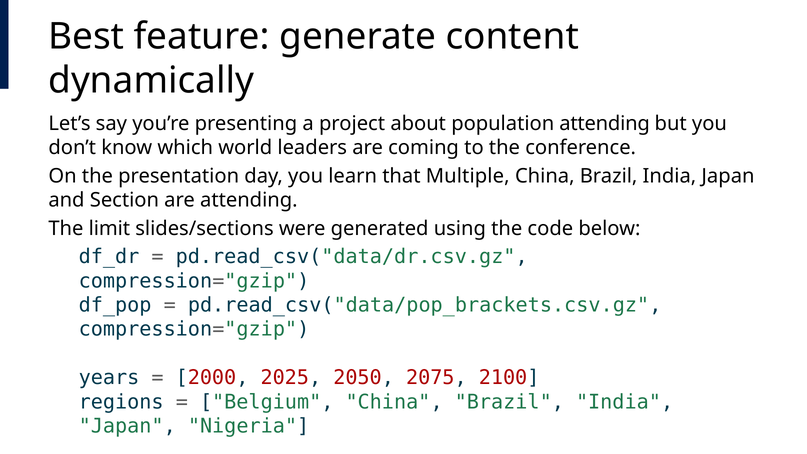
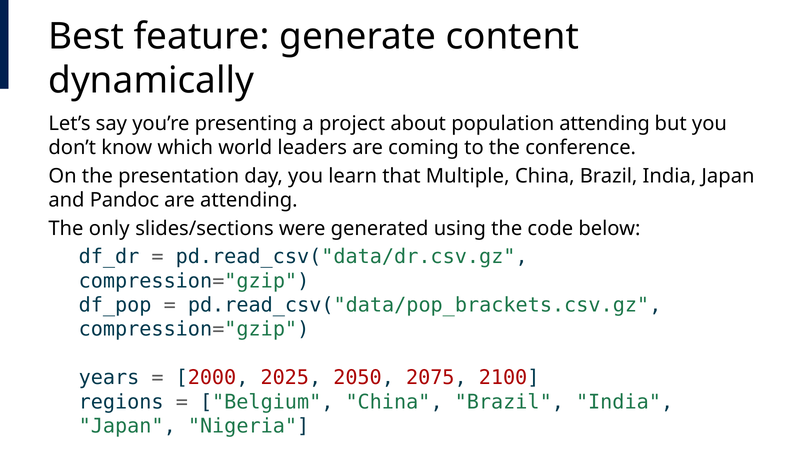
Section: Section -> Pandoc (124, 200)
limit: limit -> only (109, 228)
